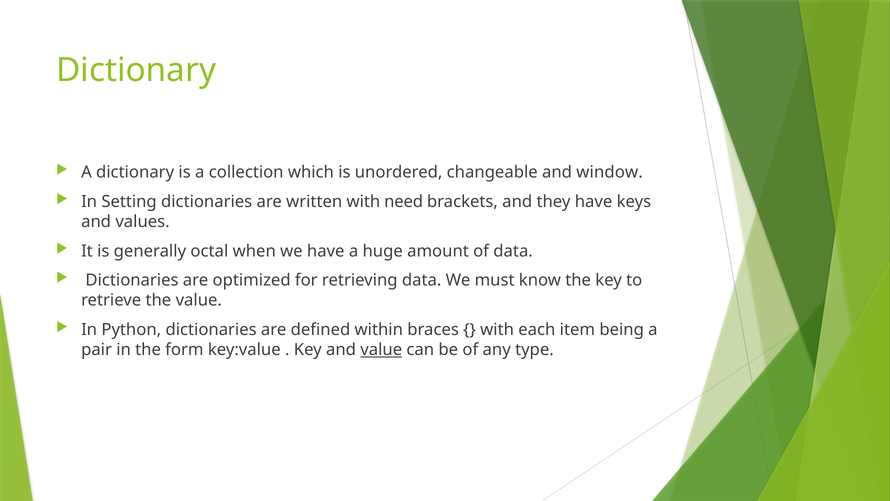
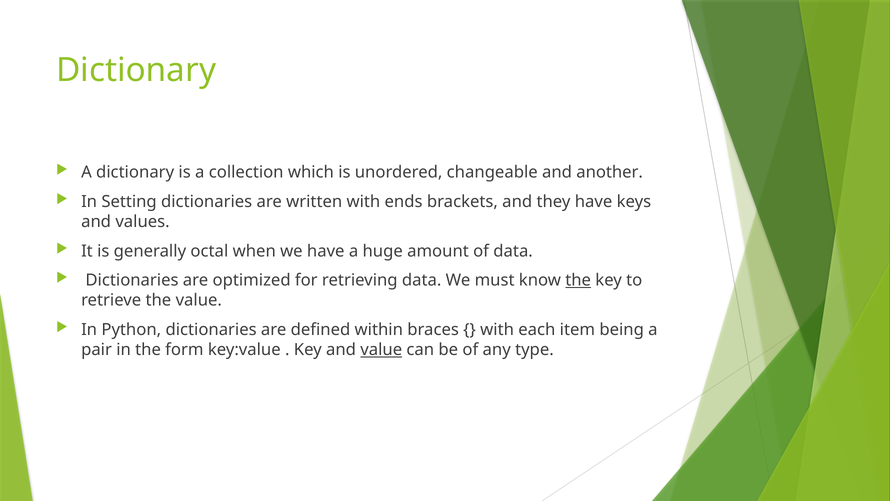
window: window -> another (610, 172)
need: need -> ends (404, 202)
the underline: none -> present (578, 280)
